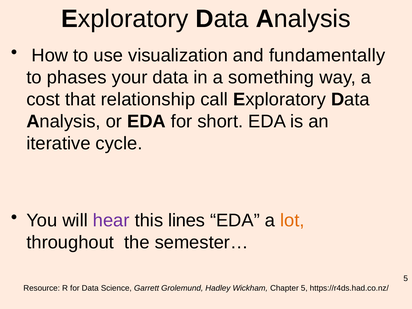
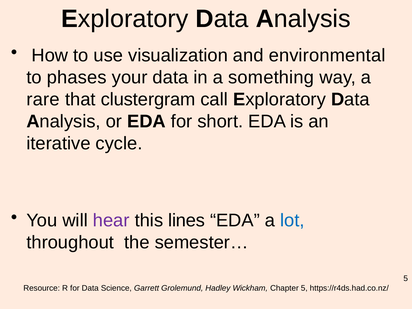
fundamentally: fundamentally -> environmental (327, 56)
cost: cost -> rare (43, 99)
relationship: relationship -> clustergram (148, 99)
lot colour: orange -> blue (292, 220)
